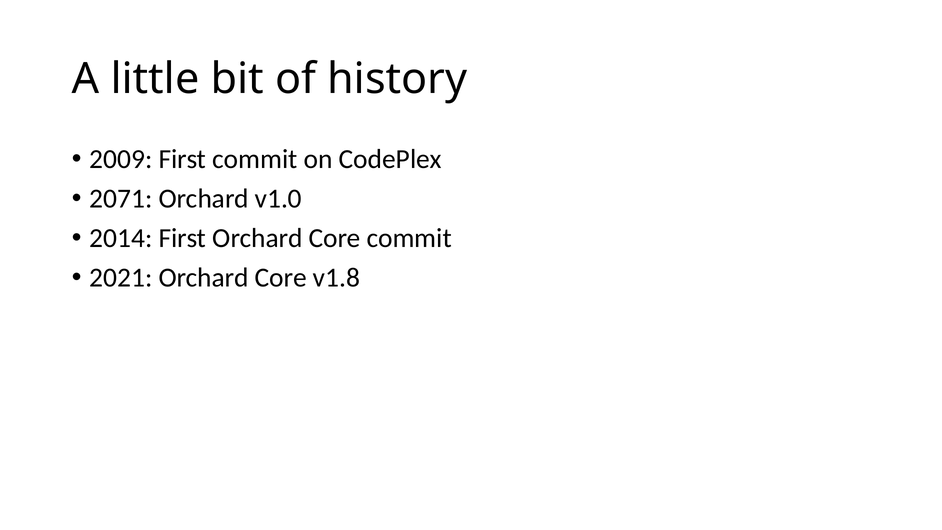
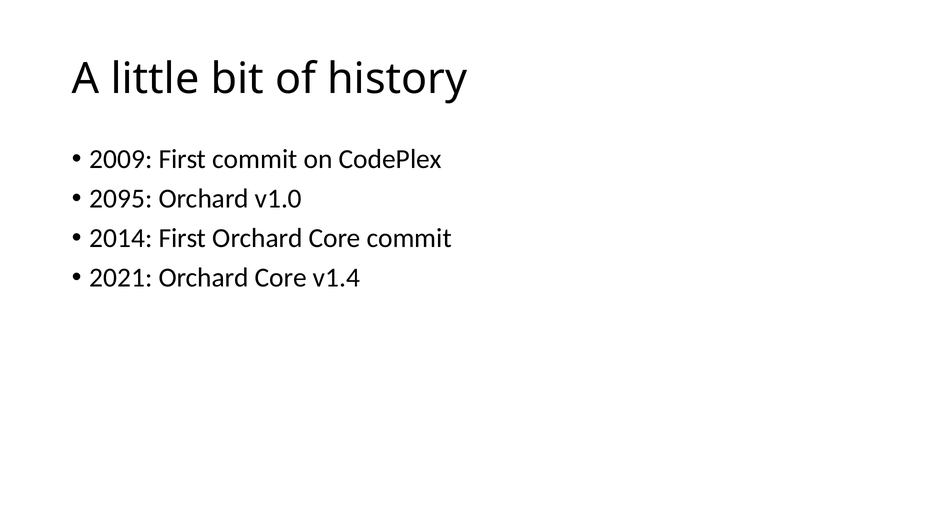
2071: 2071 -> 2095 (121, 199)
v1.8: v1.8 -> v1.4 (336, 278)
